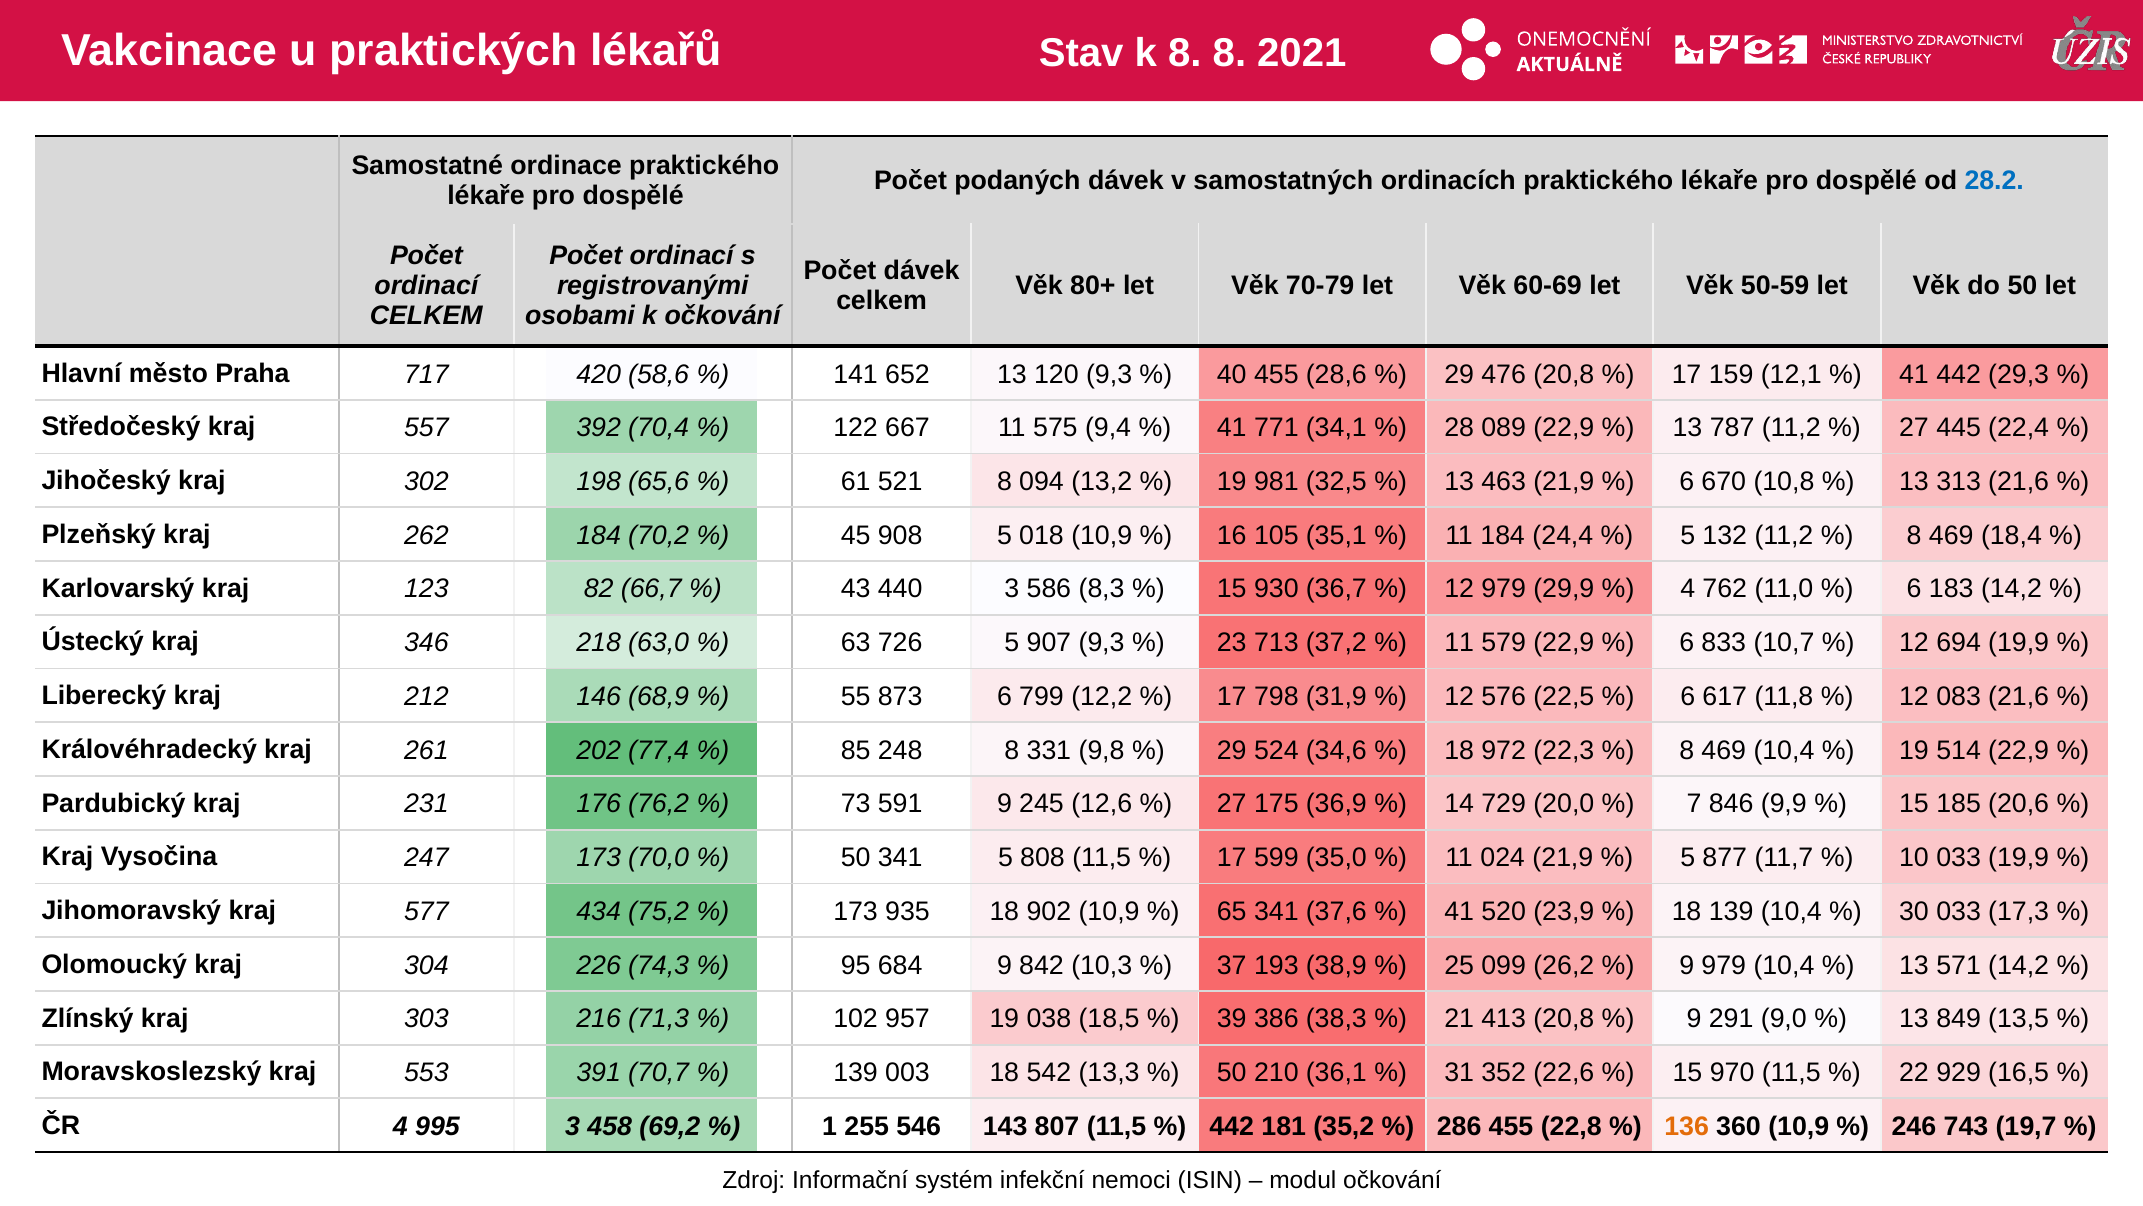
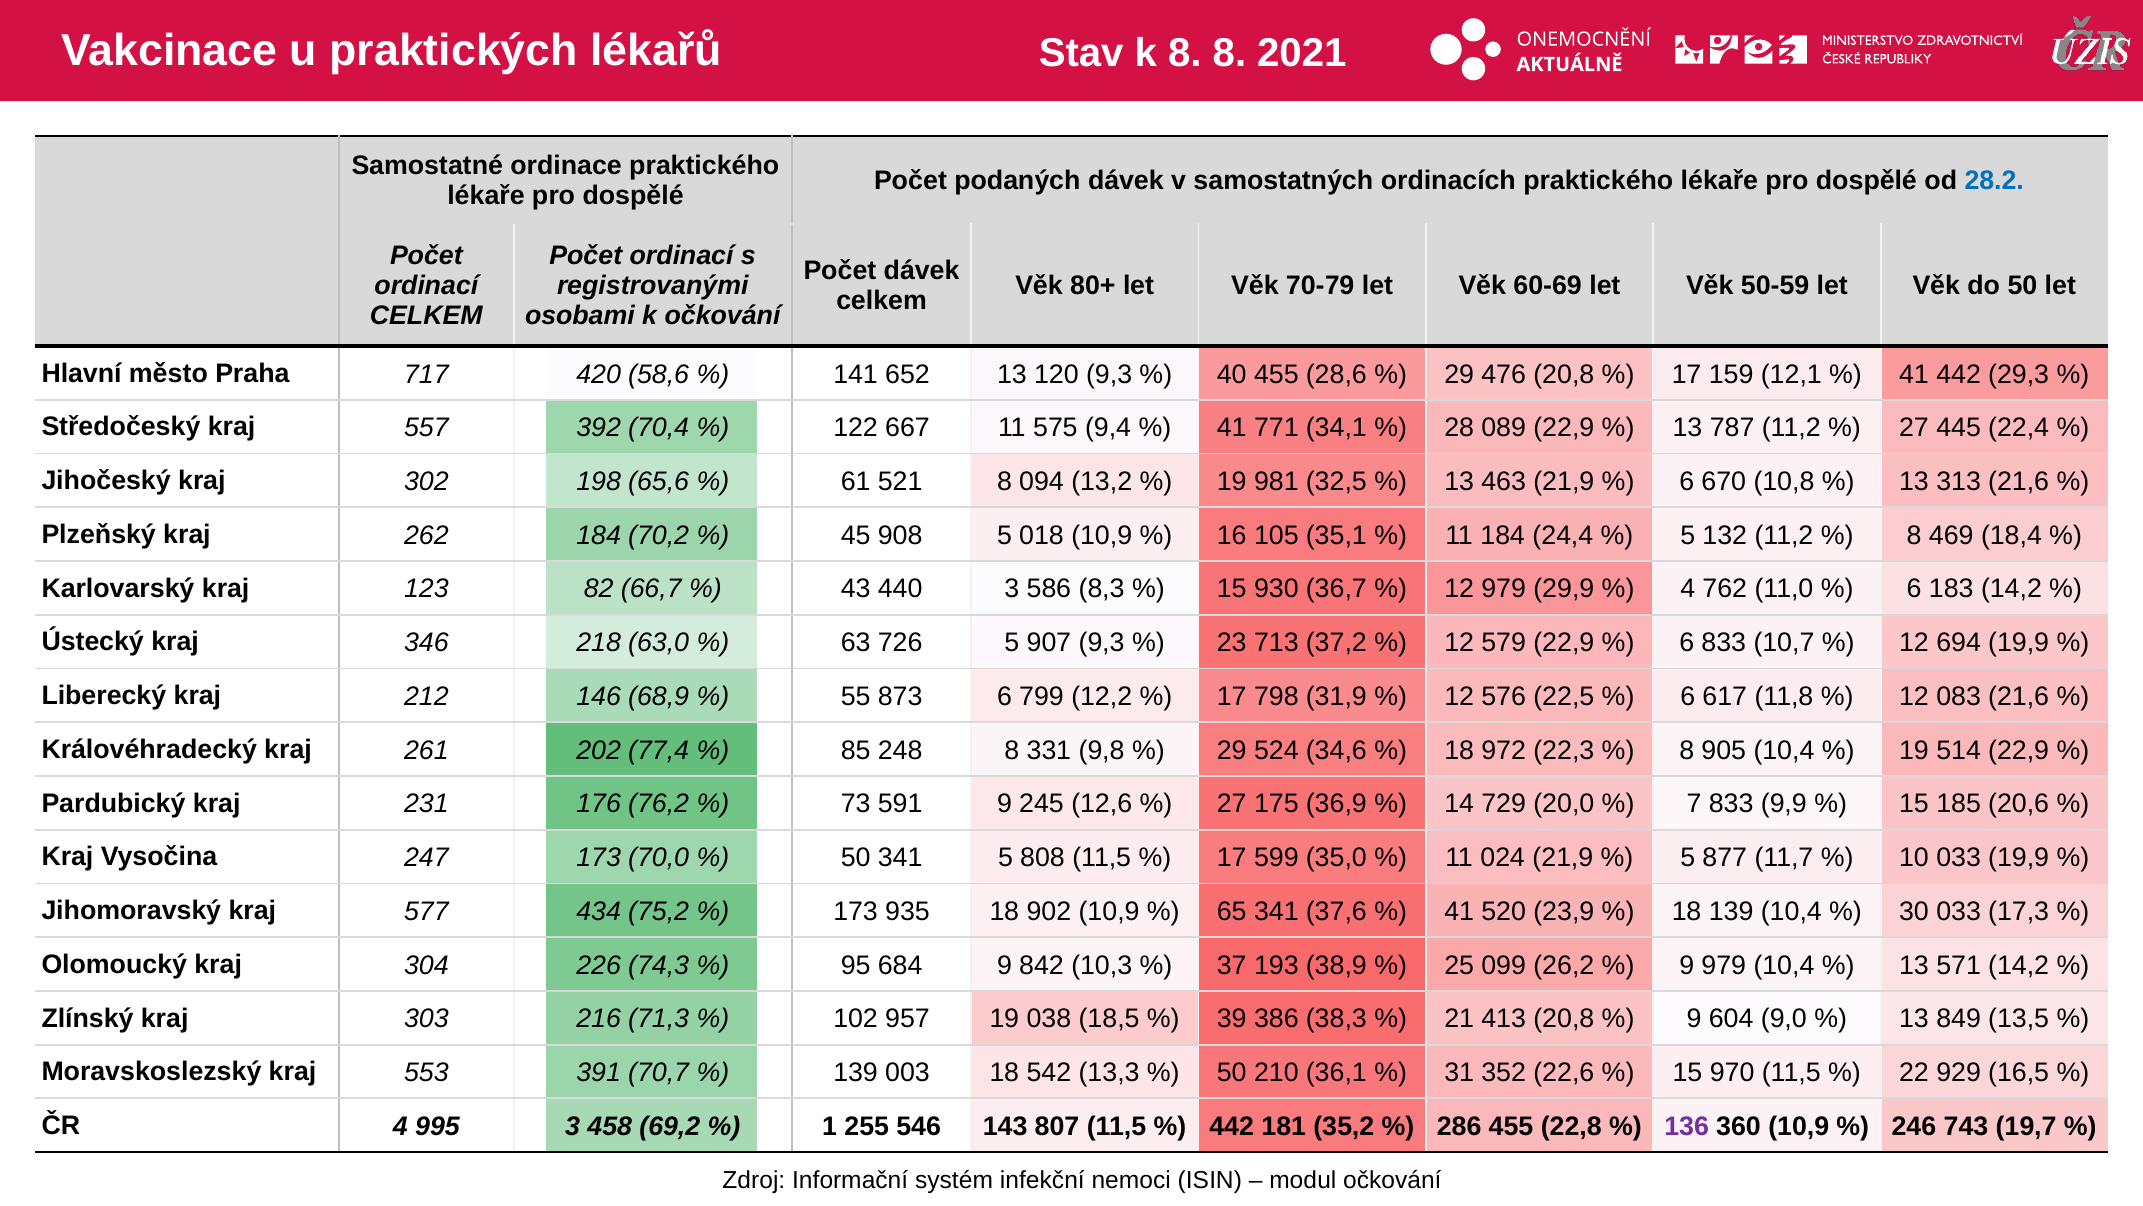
11: 11 -> 12 (1459, 643)
469: 469 -> 905 (1724, 750)
7 846: 846 -> 833 (1731, 804)
291: 291 -> 604 (1731, 1019)
136 colour: orange -> purple (1687, 1126)
